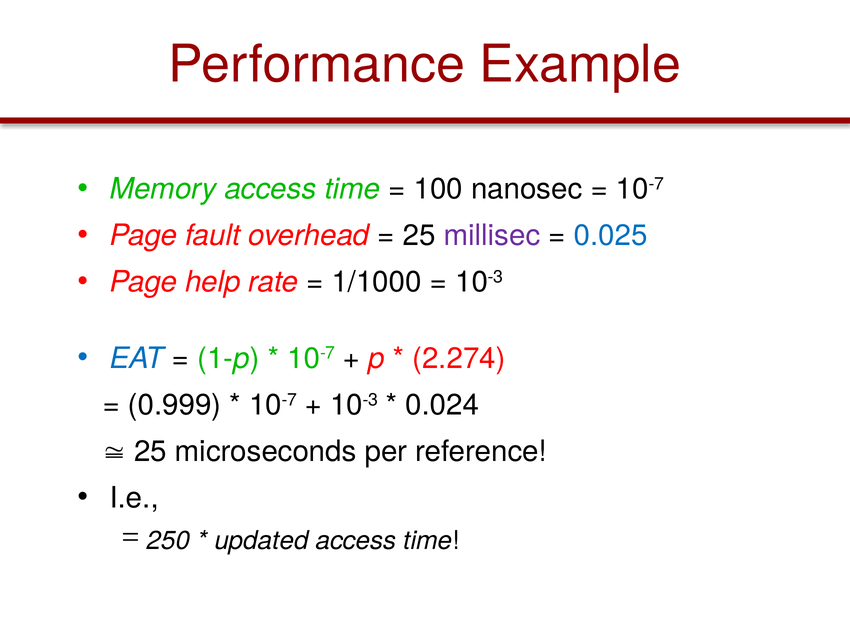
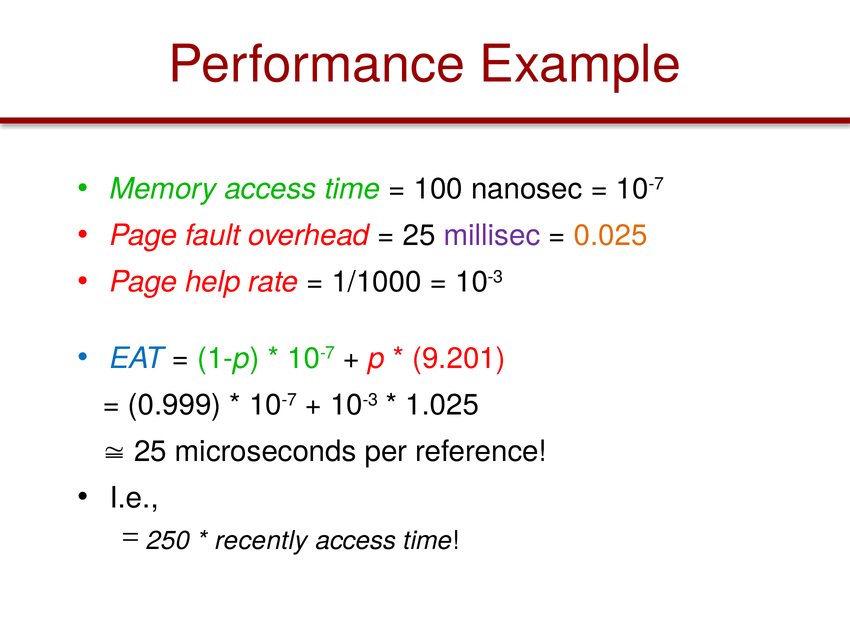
0.025 colour: blue -> orange (611, 235)
2.274: 2.274 -> 9.201 (459, 358)
0.024: 0.024 -> 1.025 (442, 404)
updated: updated -> recently (261, 540)
